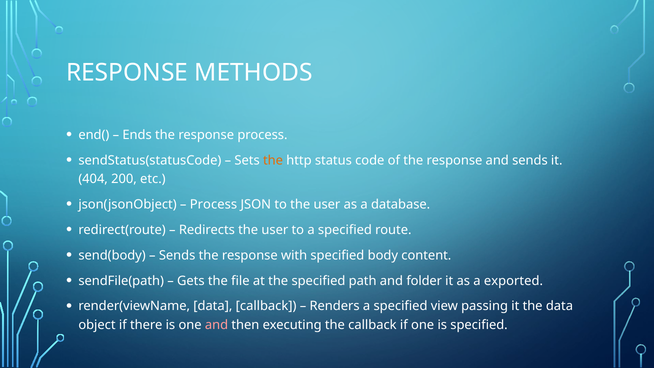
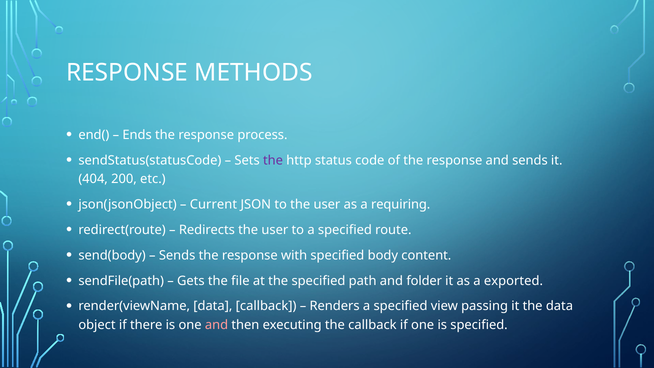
the colour: orange -> purple (273, 160)
Process: Process -> Current (213, 204)
database: database -> requiring (401, 204)
